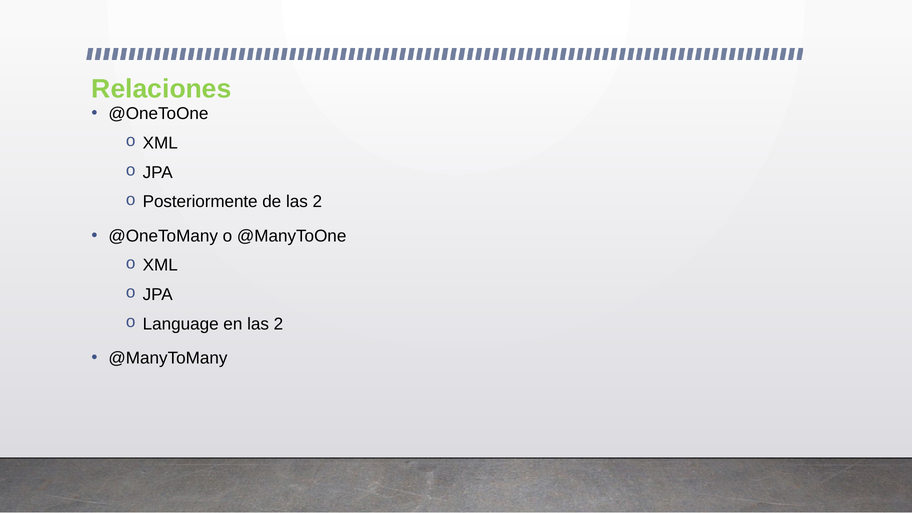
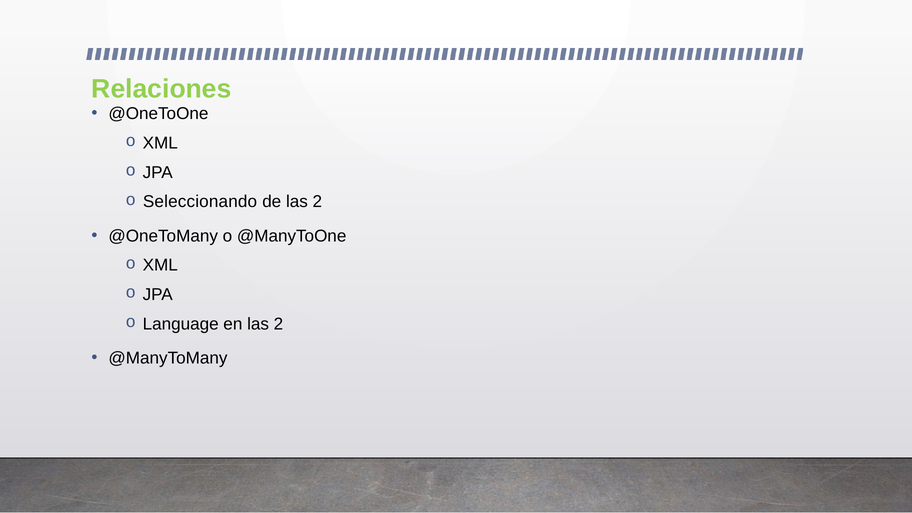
Posteriormente: Posteriormente -> Seleccionando (200, 202)
